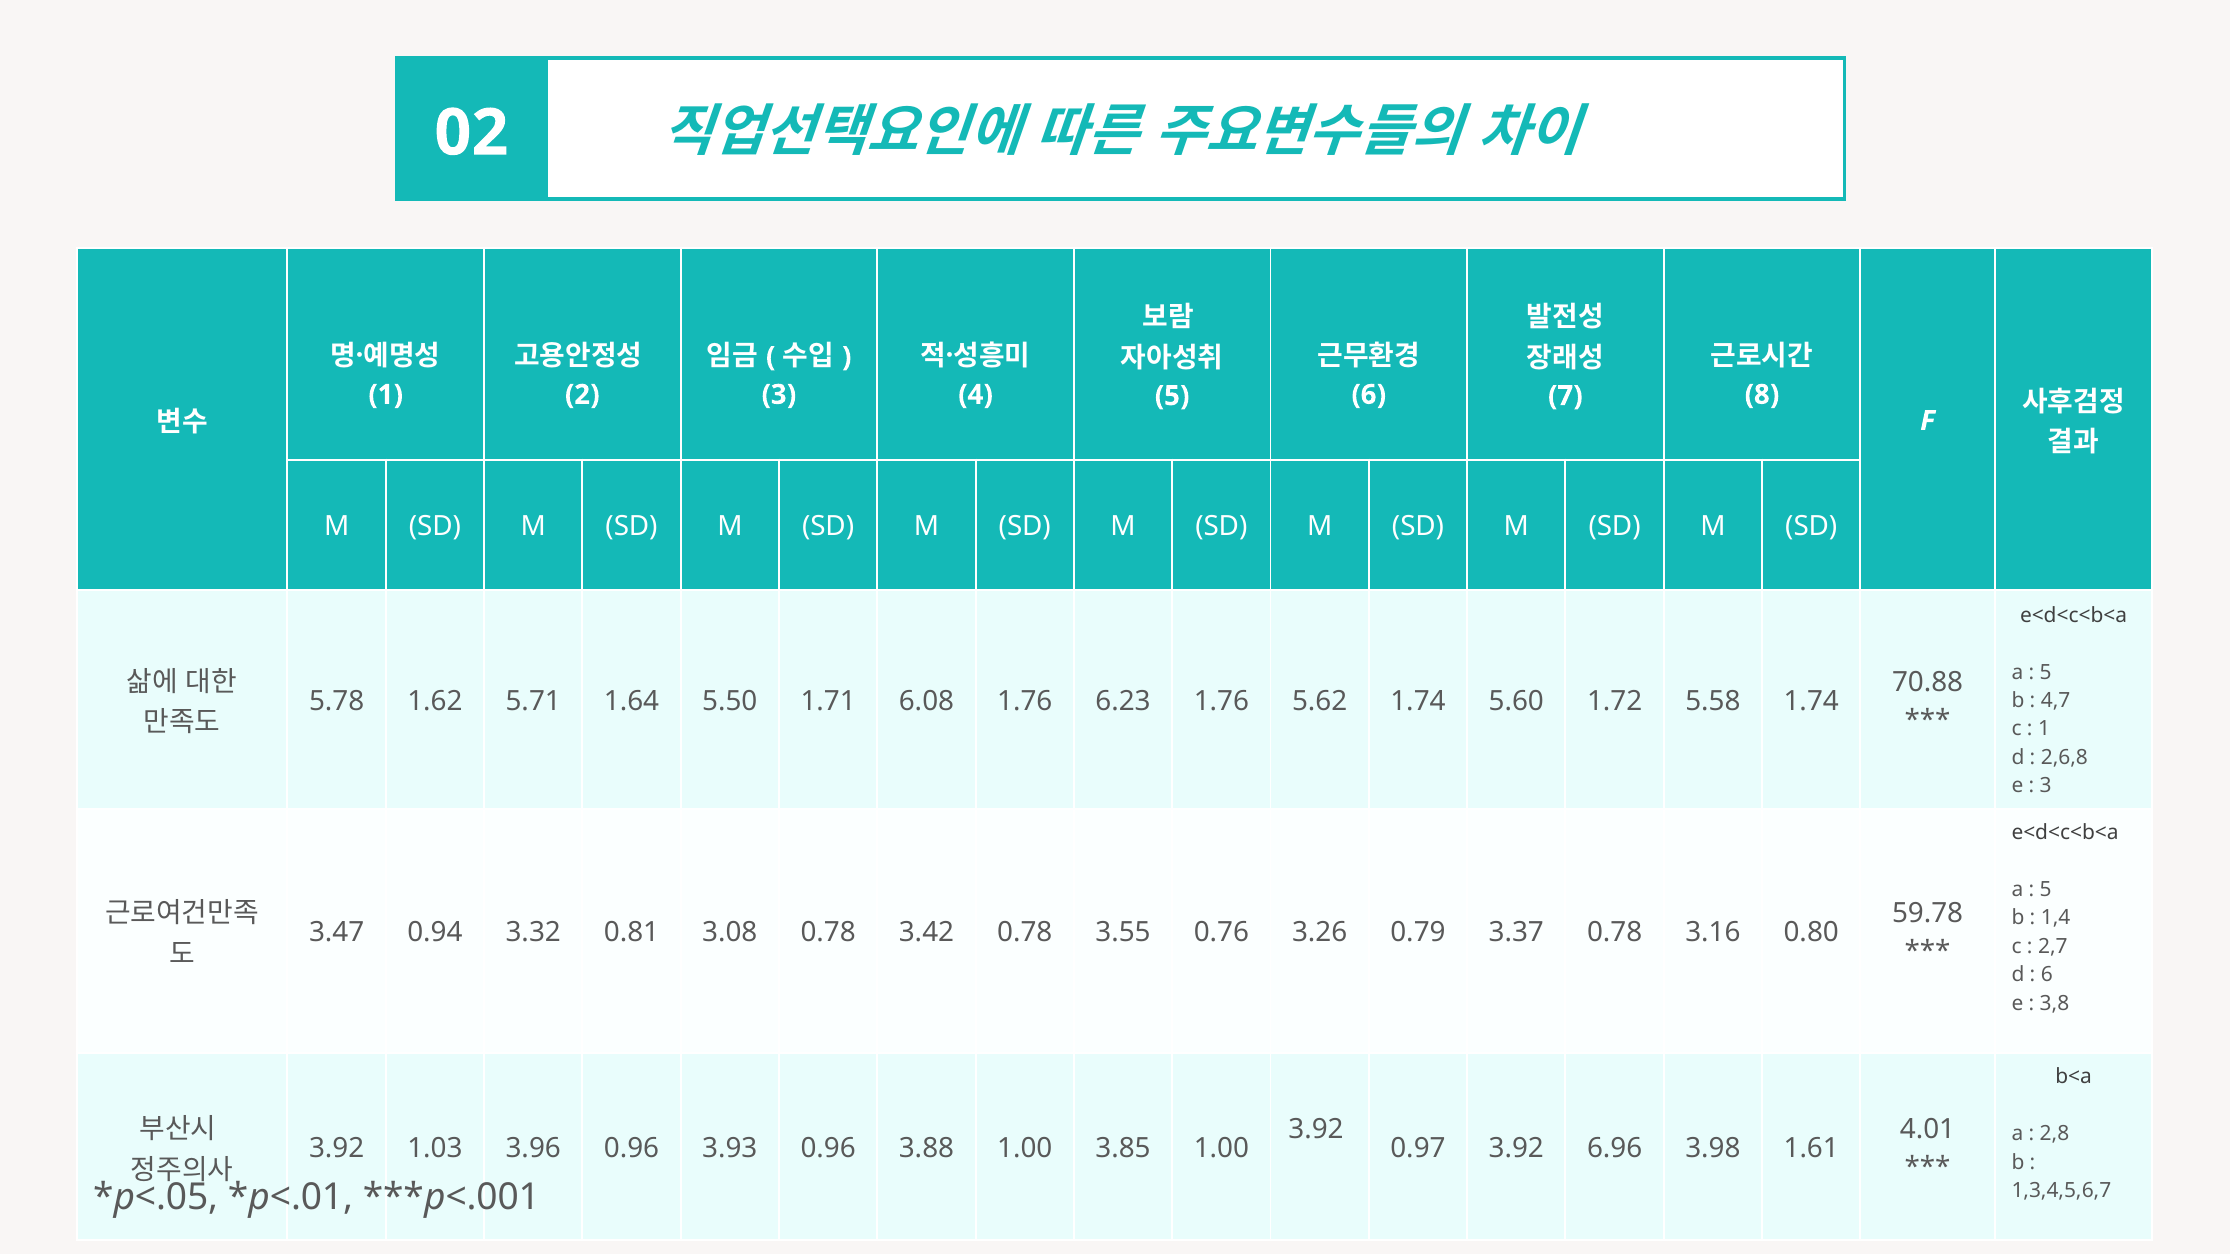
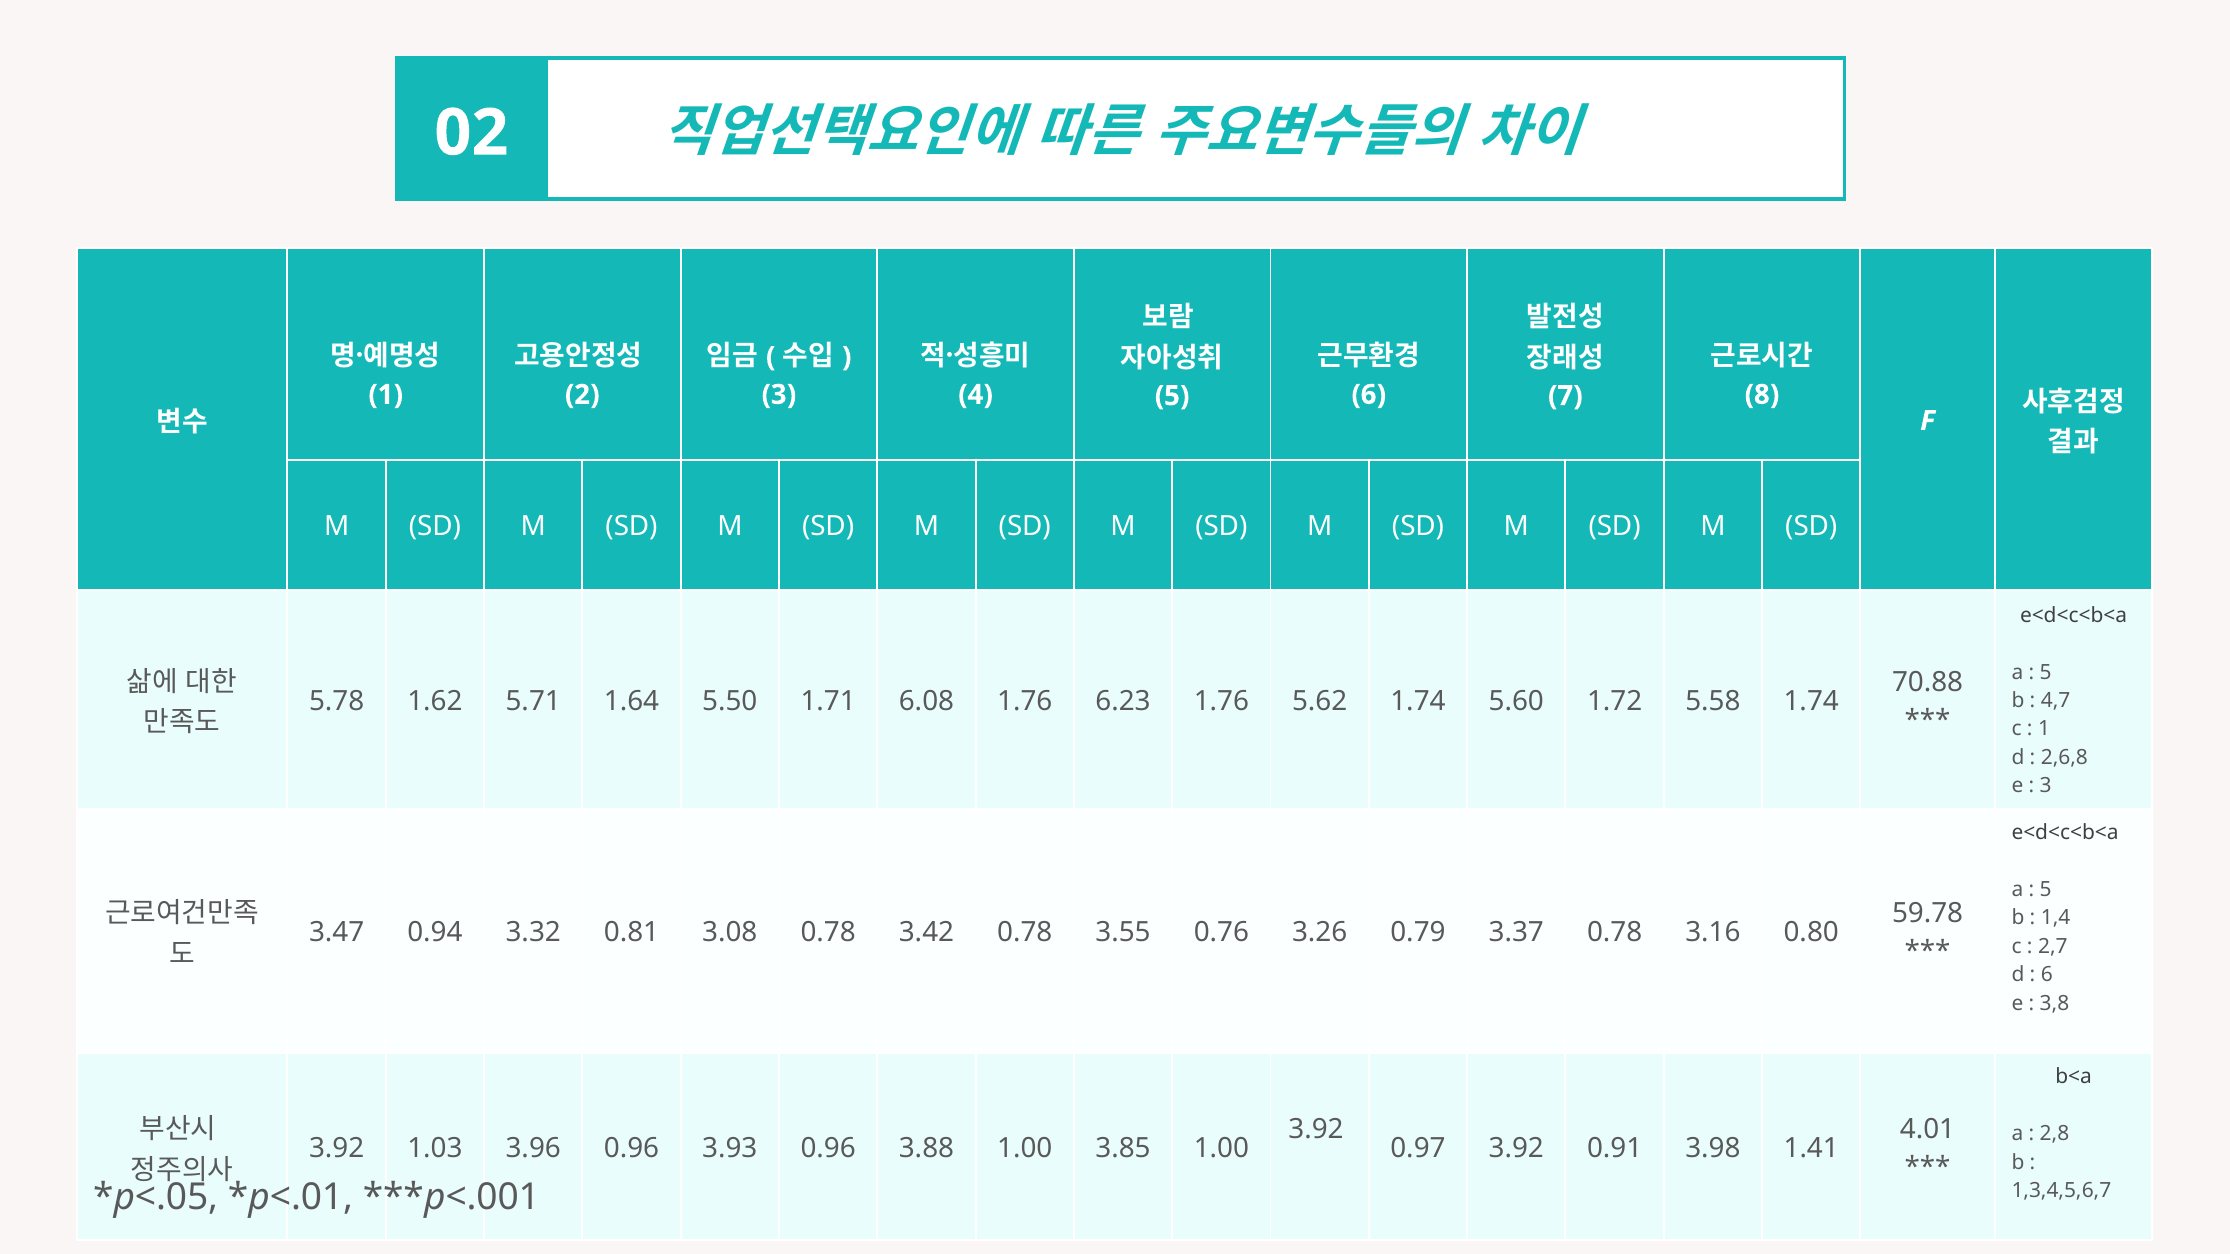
6.96: 6.96 -> 0.91 (1615, 1149)
1.61: 1.61 -> 1.41 (1811, 1149)
